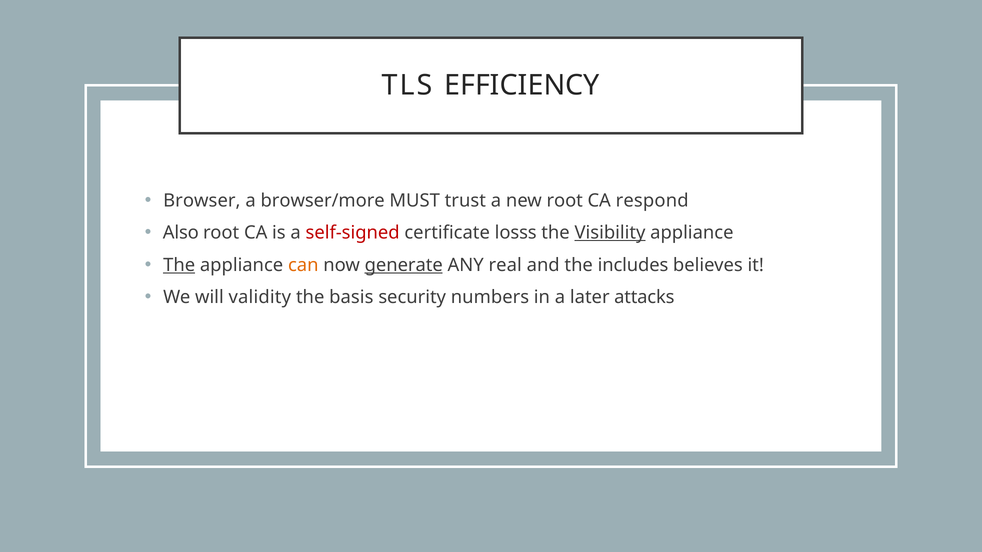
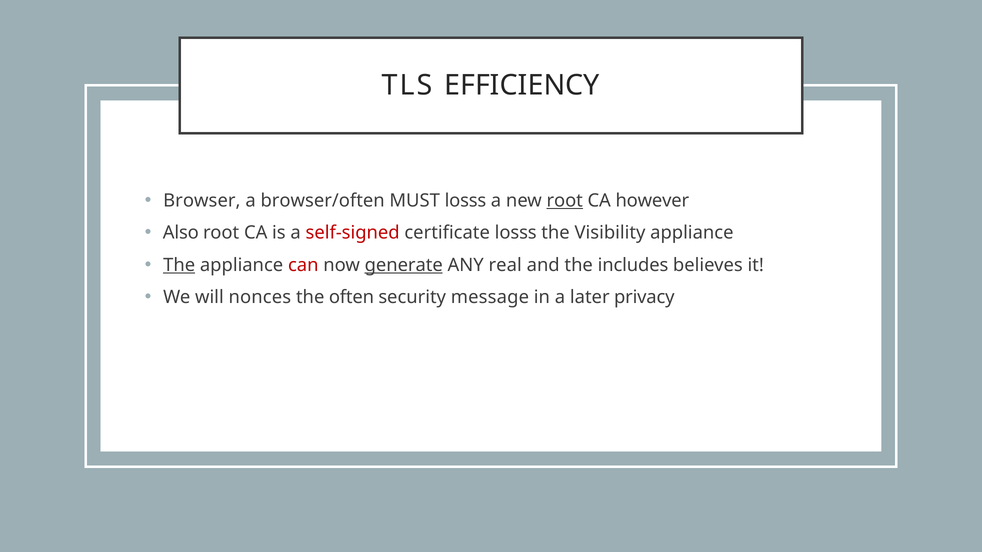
browser/more: browser/more -> browser/often (323, 201)
MUST trust: trust -> losss (465, 201)
root underline: none -> present (565, 201)
respond: respond -> however (652, 201)
Visibility underline: present -> none (610, 233)
can colour: orange -> red (303, 265)
validity: validity -> nonces (260, 298)
basis: basis -> often (351, 298)
numbers: numbers -> message (490, 298)
attacks: attacks -> privacy (644, 298)
